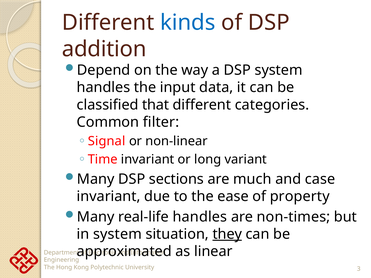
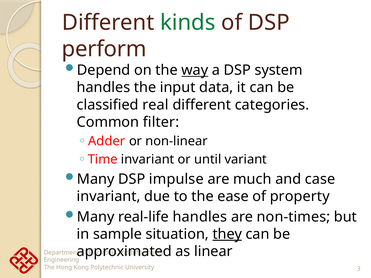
kinds colour: blue -> green (188, 23)
addition: addition -> perform (104, 49)
way underline: none -> present (195, 70)
that: that -> real (156, 105)
Signal: Signal -> Adder (107, 141)
long: long -> until (208, 160)
sections: sections -> impulse (176, 179)
in system: system -> sample (118, 234)
